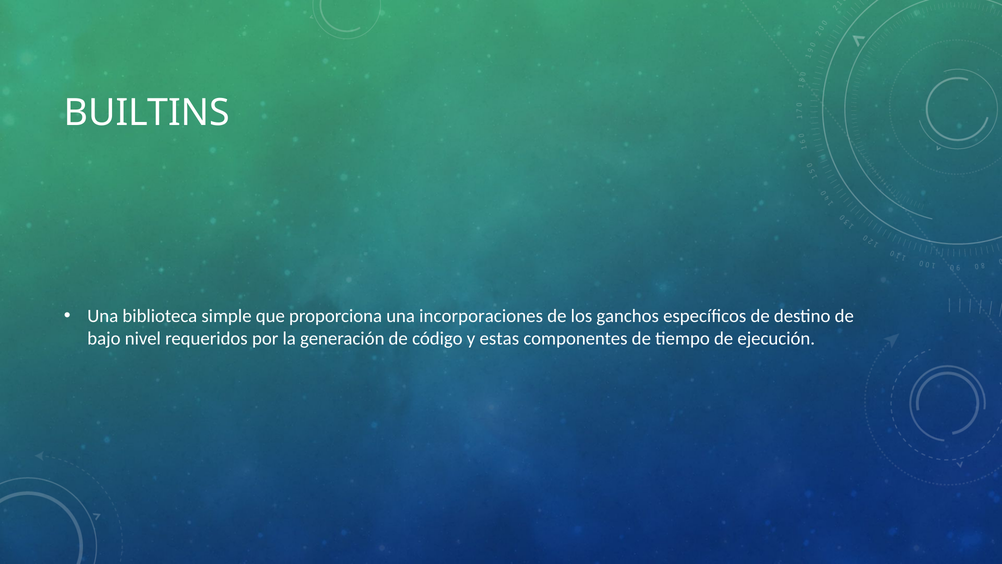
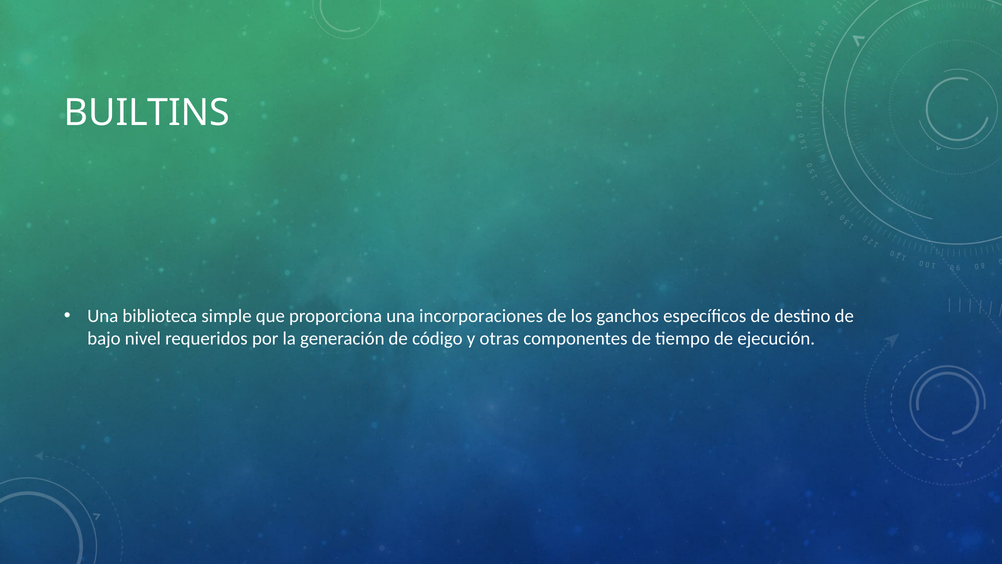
estas: estas -> otras (499, 339)
